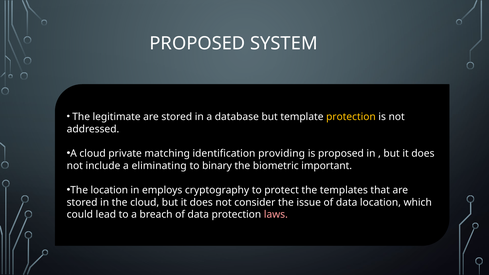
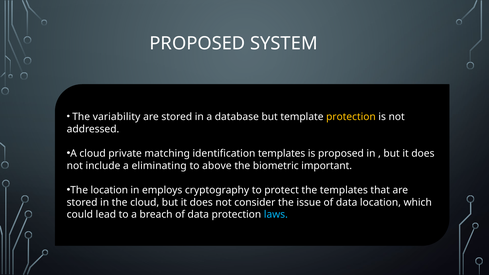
legitimate: legitimate -> variability (117, 117)
identification providing: providing -> templates (282, 153)
binary: binary -> above (217, 166)
laws colour: pink -> light blue (276, 215)
